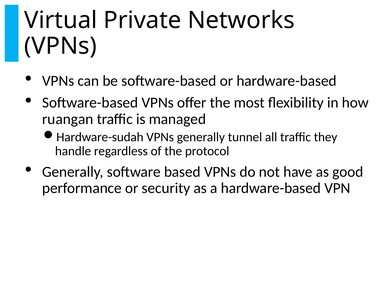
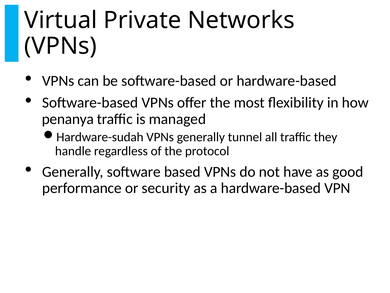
ruangan: ruangan -> penanya (68, 119)
